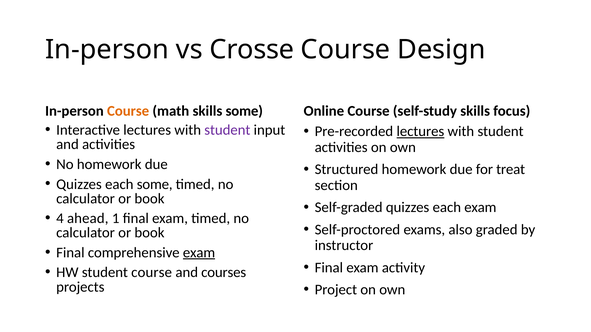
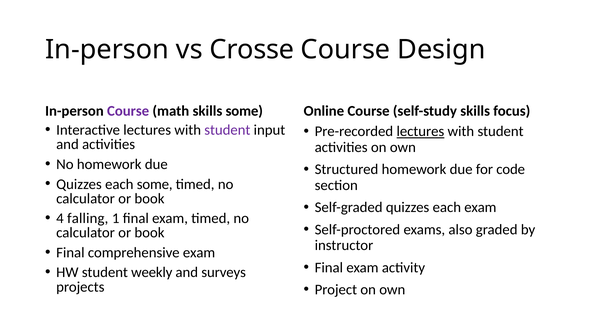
Course colour: orange -> purple (128, 111)
treat: treat -> code (511, 170)
ahead: ahead -> falling (88, 219)
exam underline: present -> none (199, 253)
student course: course -> weekly (152, 273)
courses: courses -> surveys (224, 273)
